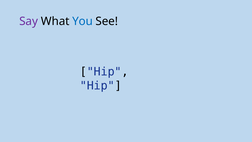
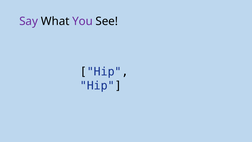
You colour: blue -> purple (83, 21)
